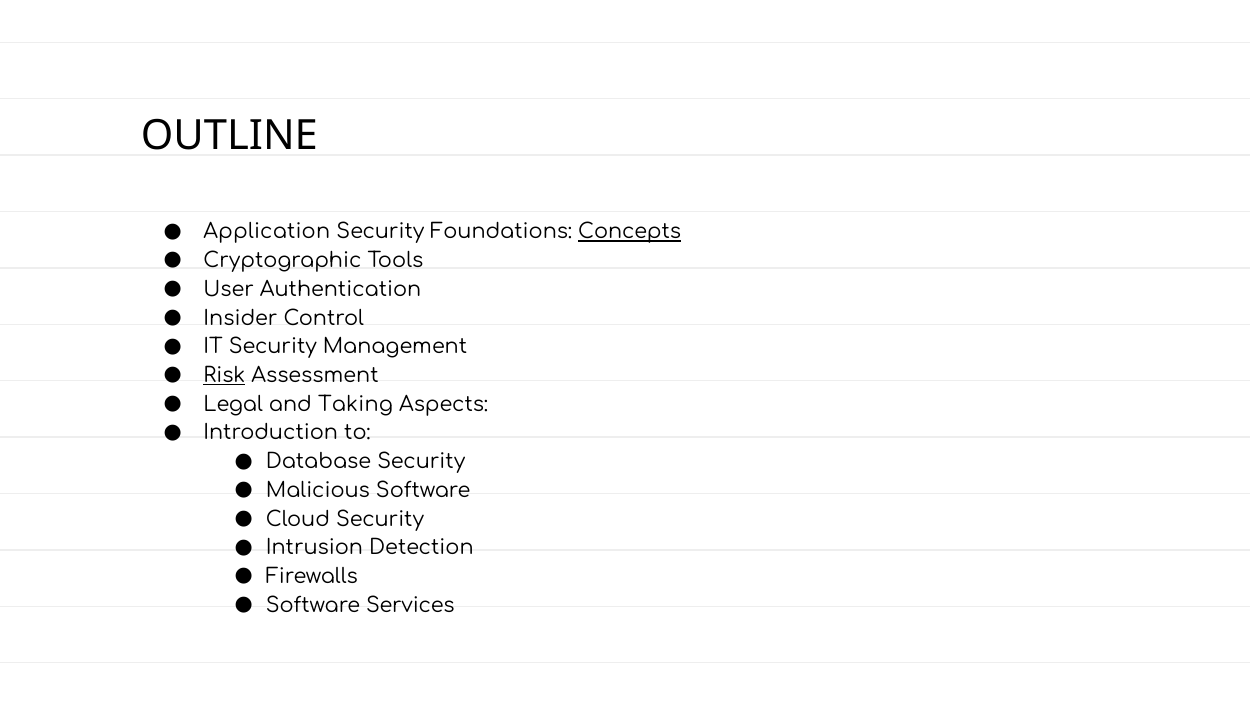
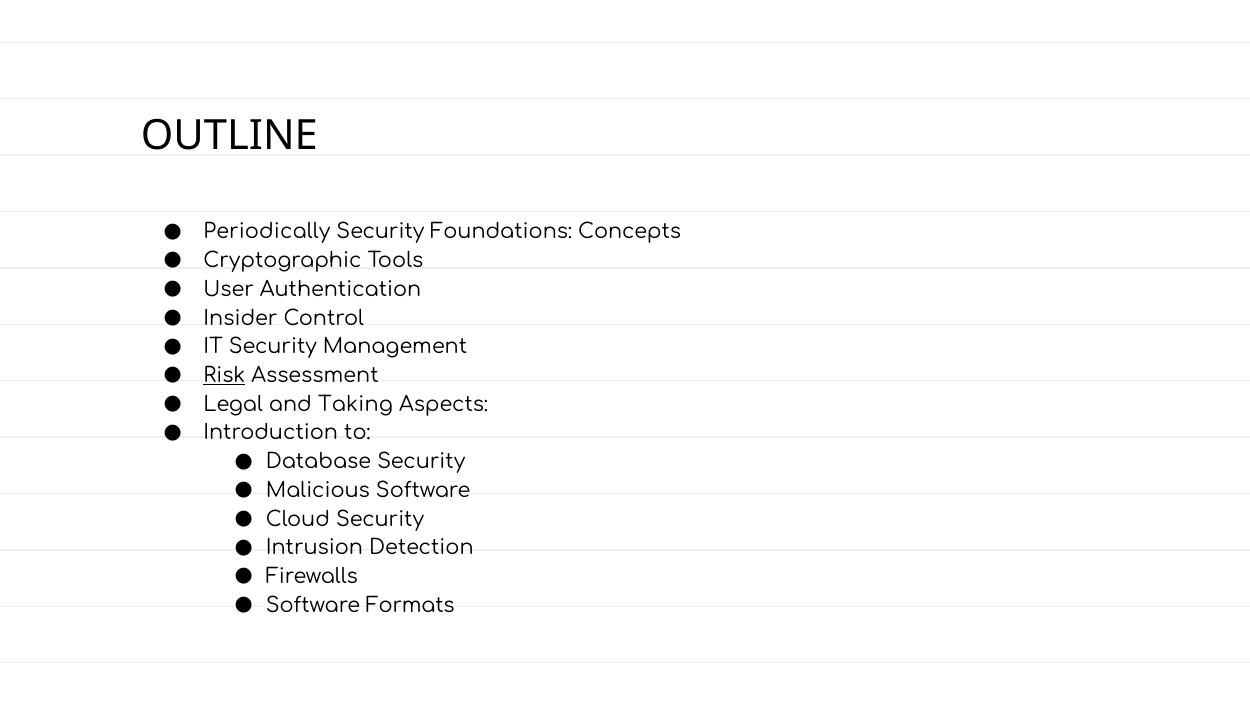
Application: Application -> Periodically (267, 232)
Concepts underline: present -> none (630, 232)
Services: Services -> Formats (410, 606)
